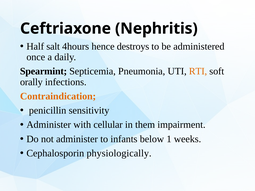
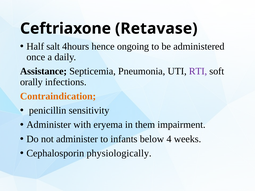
Nephritis: Nephritis -> Retavase (156, 29)
destroys: destroys -> ongoing (133, 46)
Spearmint: Spearmint -> Assistance (43, 71)
RTI colour: orange -> purple (198, 71)
cellular: cellular -> eryema (108, 125)
1: 1 -> 4 (169, 139)
